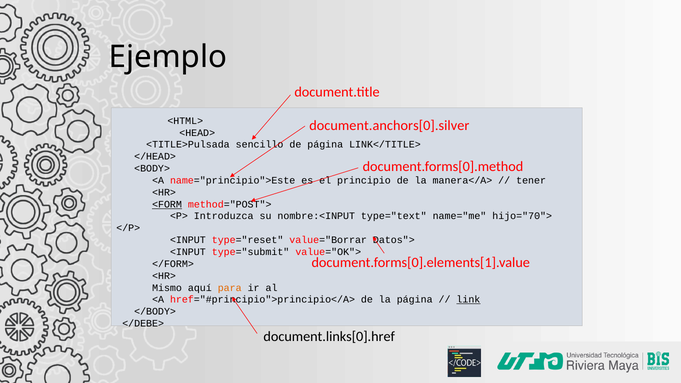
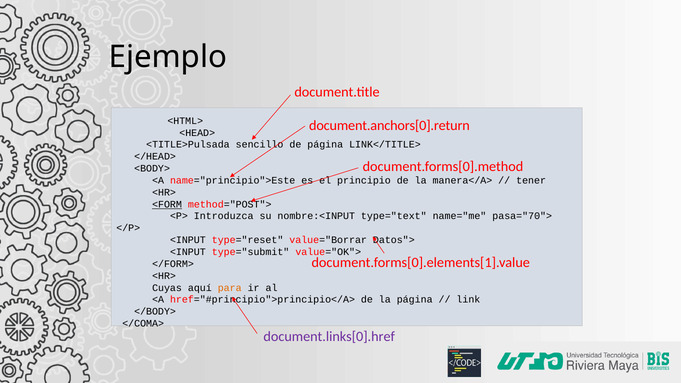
document.anchors[0].silver: document.anchors[0].silver -> document.anchors[0].return (389, 126)
hijo="70">: hijo="70"> -> pasa="70"> (522, 216)
Mismo: Mismo -> Cuyas (167, 288)
link underline: present -> none (468, 300)
</DEBE>: </DEBE> -> </COMA> (143, 324)
document.links[0].href colour: black -> purple (329, 336)
